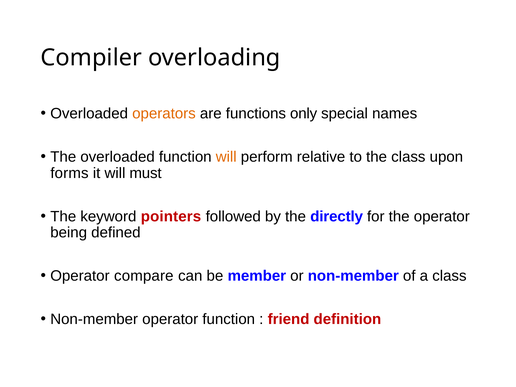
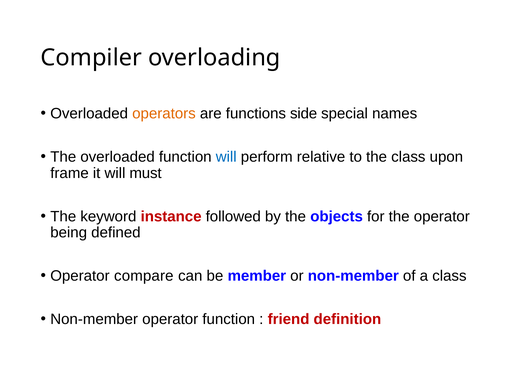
only: only -> side (304, 114)
will colour: orange -> blue (226, 157)
forms: forms -> frame (70, 173)
pointers: pointers -> instance (171, 216)
directly: directly -> objects (337, 216)
